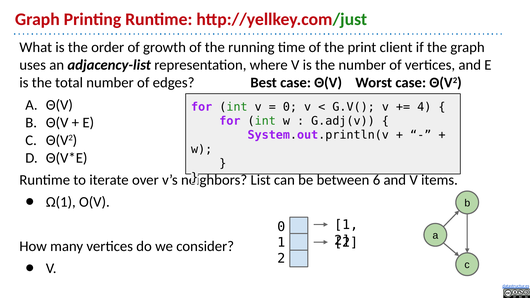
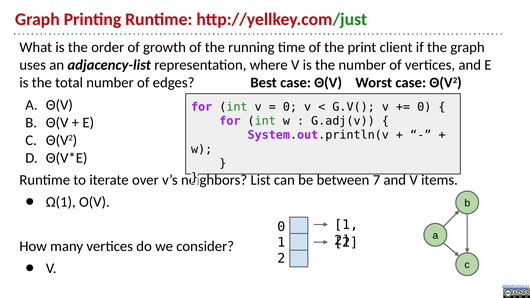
4: 4 -> 0 (424, 107)
6: 6 -> 7 (376, 180)
